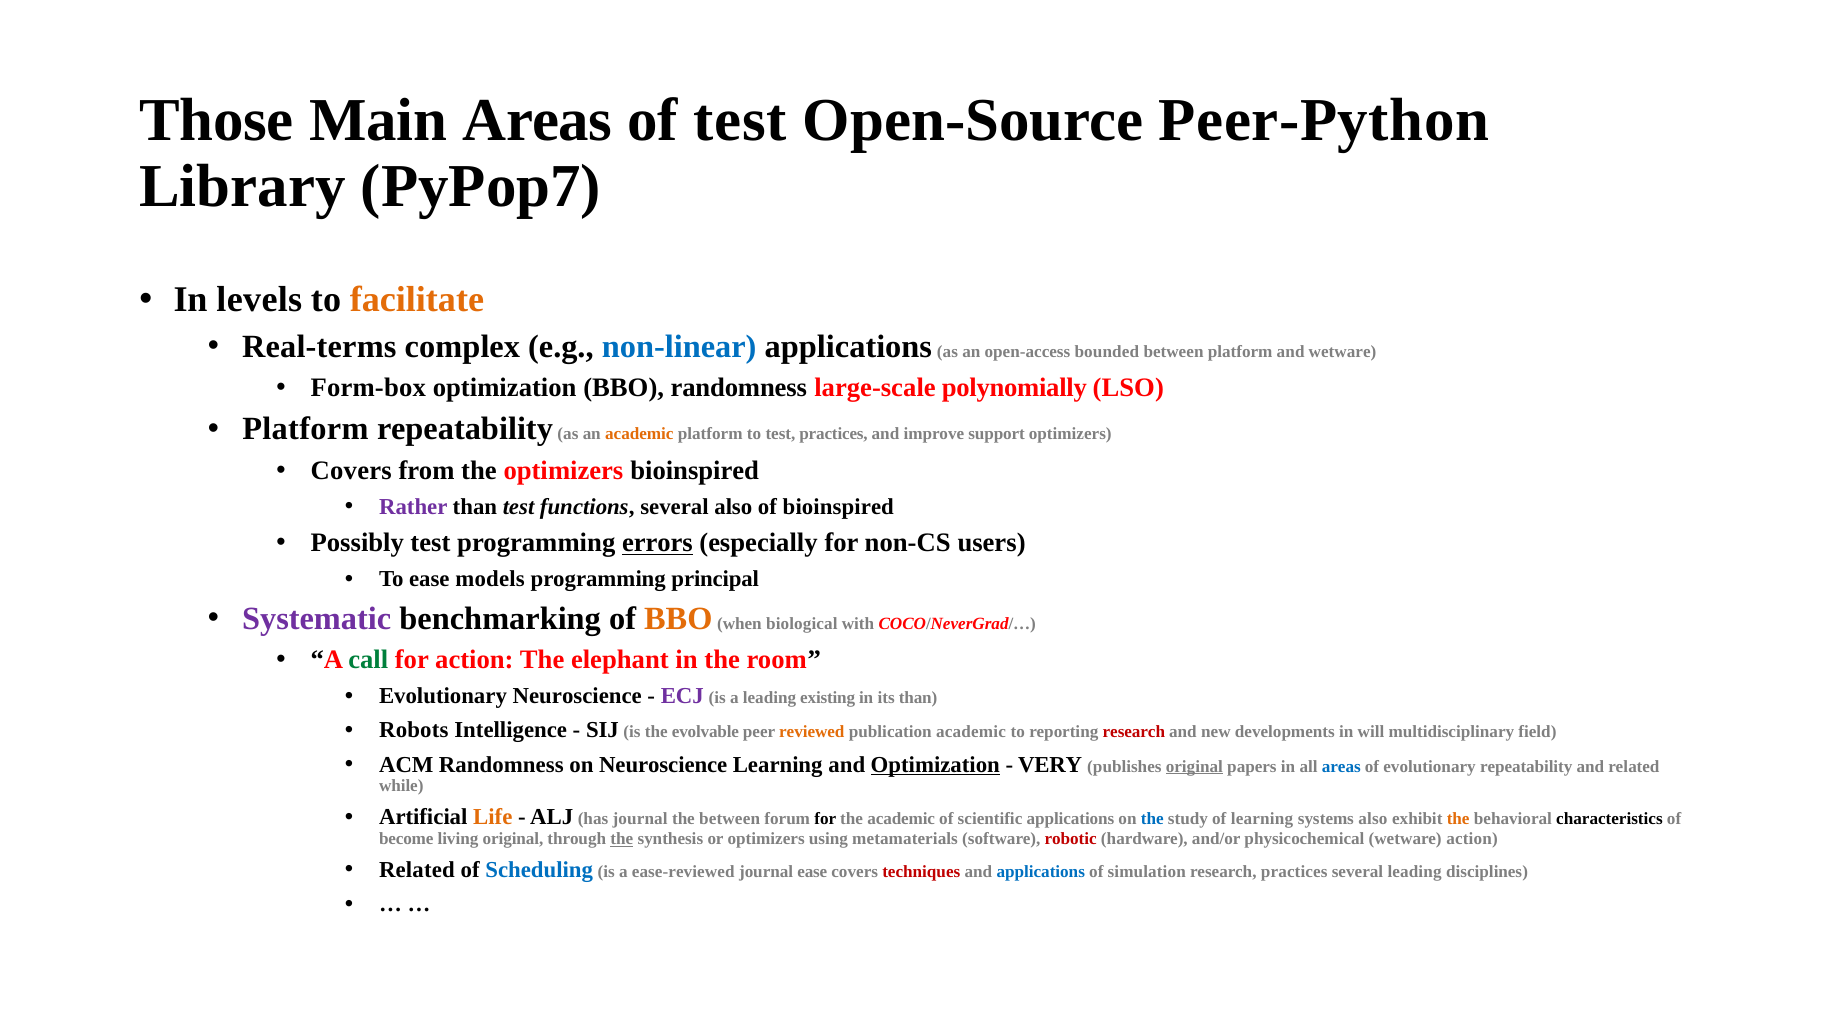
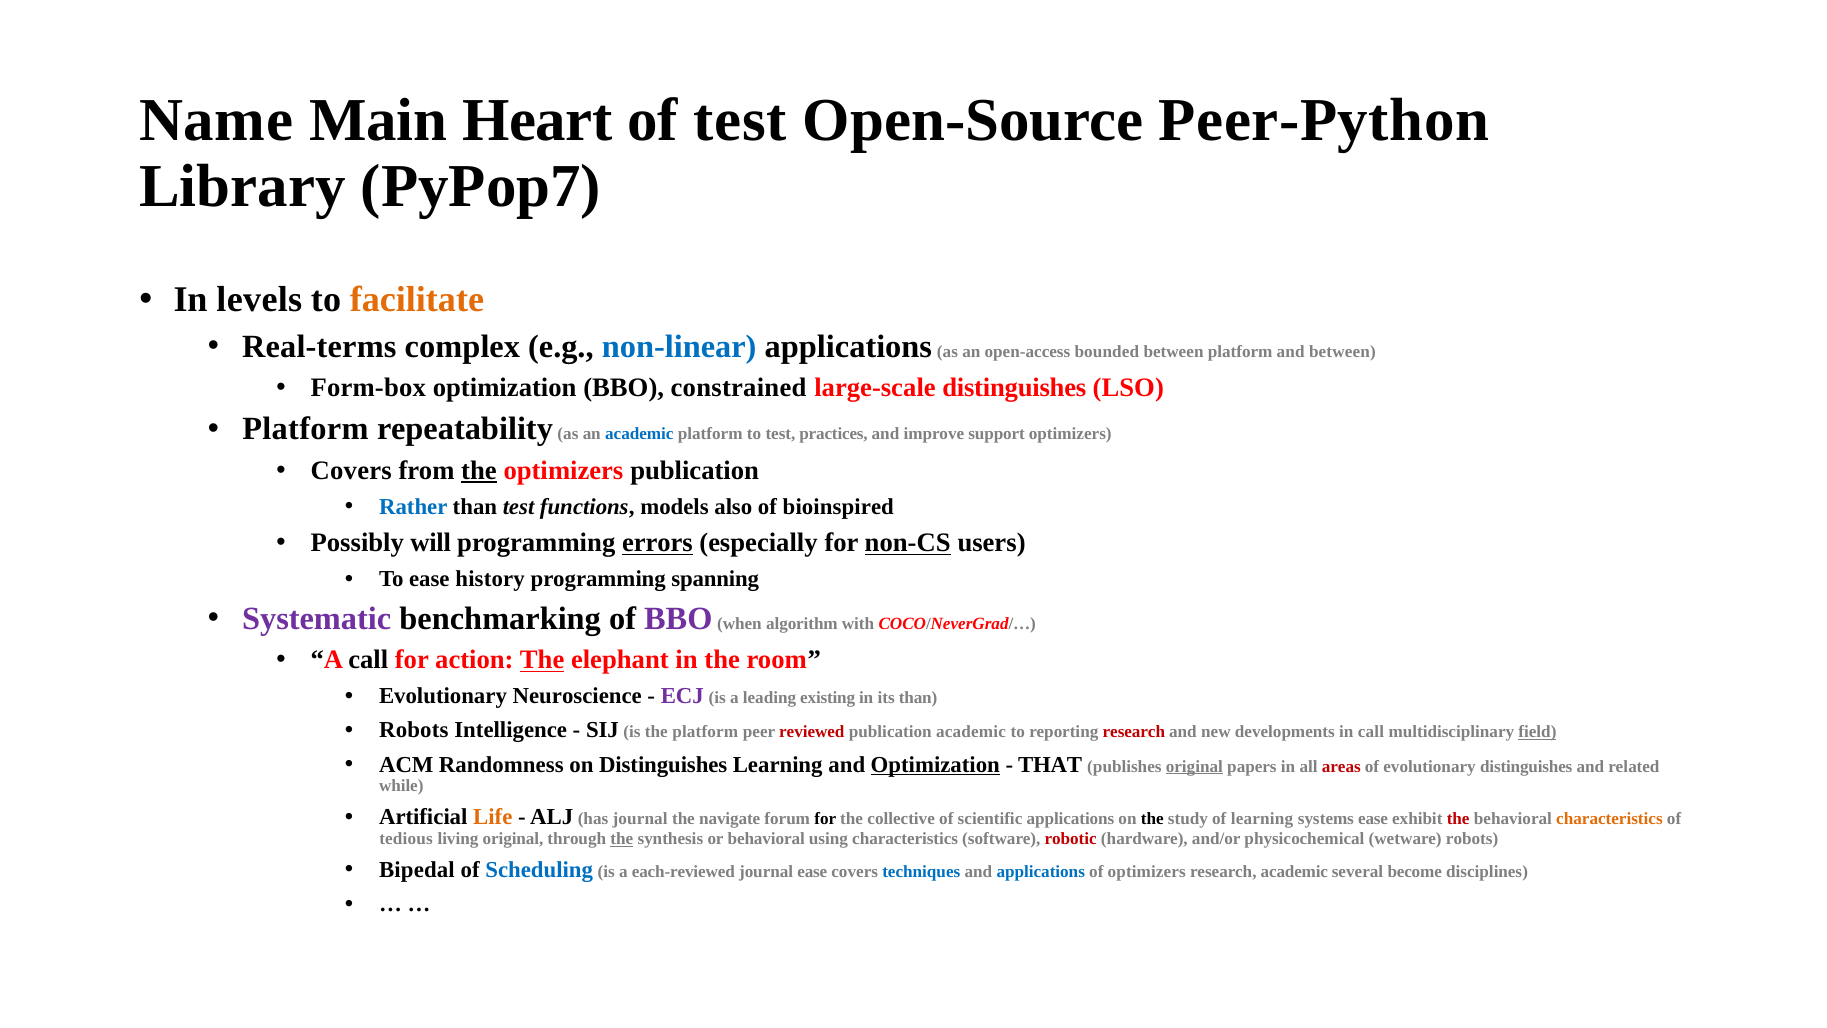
Those: Those -> Name (216, 121)
Main Areas: Areas -> Heart (538, 121)
and wetware: wetware -> between (1342, 351)
BBO randomness: randomness -> constrained (739, 388)
large-scale polynomially: polynomially -> distinguishes (1014, 388)
academic colour: orange -> blue (639, 434)
the underline: none -> present (479, 470)
optimizers bioinspired: bioinspired -> publication (695, 470)
Rather colour: purple -> blue (413, 507)
functions several: several -> models (674, 507)
Possibly test: test -> will (431, 543)
non-CS underline: none -> present (908, 543)
models: models -> history (490, 579)
principal: principal -> spanning (715, 579)
BBO colour: orange -> purple (678, 618)
biological: biological -> algorithm (802, 623)
call colour: green -> black (368, 660)
The underline: none -> present (542, 660)
the evolvable: evolvable -> platform (705, 732)
reviewed colour: orange -> red (812, 732)
in will: will -> call (1371, 732)
field underline: none -> present (1537, 732)
on Neuroscience: Neuroscience -> Distinguishes (663, 764)
VERY: VERY -> THAT (1050, 764)
areas colour: blue -> red (1341, 766)
evolutionary repeatability: repeatability -> distinguishes (1526, 766)
the between: between -> navigate (730, 819)
the academic: academic -> collective (901, 819)
the colour: blue -> black (1152, 819)
systems also: also -> ease (1373, 819)
the colour: orange -> red (1458, 819)
characteristics colour: black -> orange (1609, 819)
become: become -> tedious (406, 839)
or optimizers: optimizers -> behavioral (766, 839)
using metamaterials: metamaterials -> characteristics (905, 839)
wetware action: action -> robots (1472, 839)
Related: Related -> Bipedal (417, 870)
ease-reviewed: ease-reviewed -> each-reviewed (683, 872)
techniques colour: red -> blue (921, 872)
of simulation: simulation -> optimizers (1147, 872)
research practices: practices -> academic (1294, 872)
several leading: leading -> become (1415, 872)
